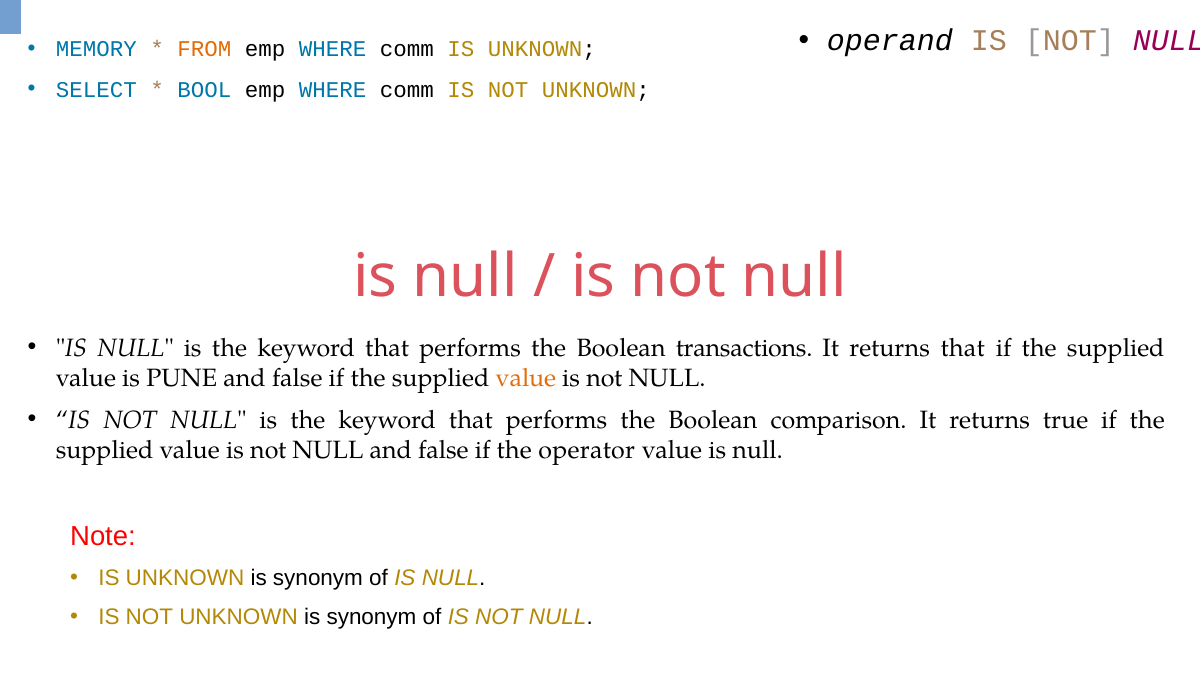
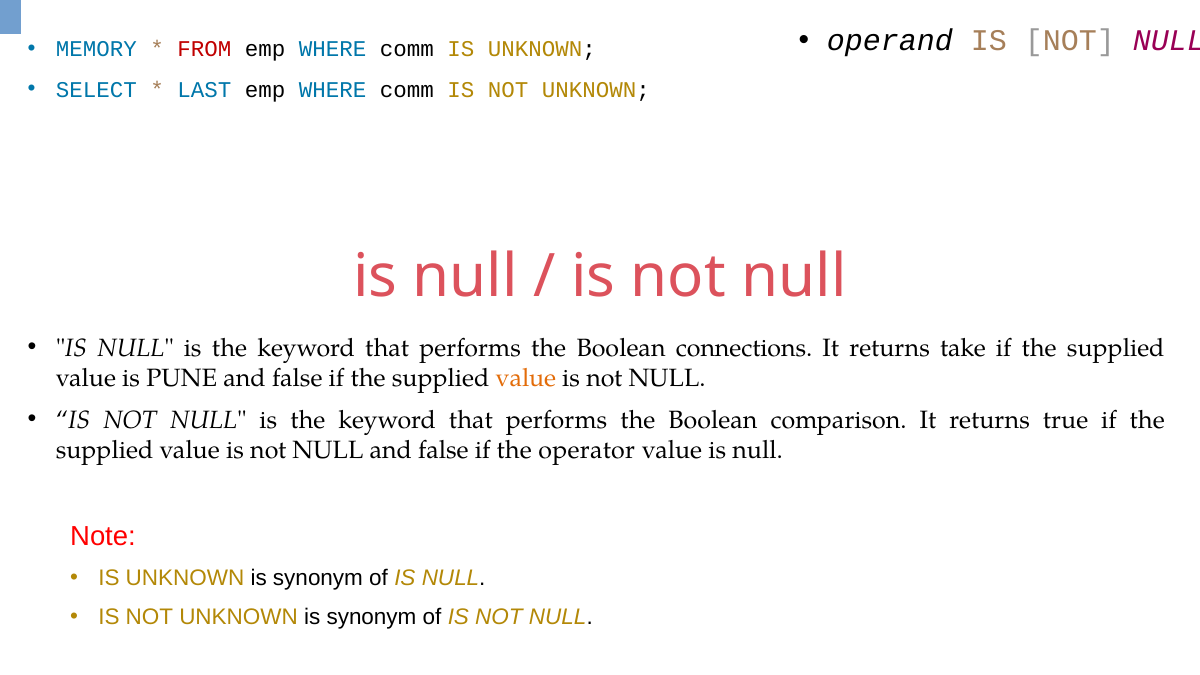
FROM colour: orange -> red (204, 49)
BOOL: BOOL -> LAST (204, 90)
transactions: transactions -> connections (744, 348)
returns that: that -> take (963, 348)
